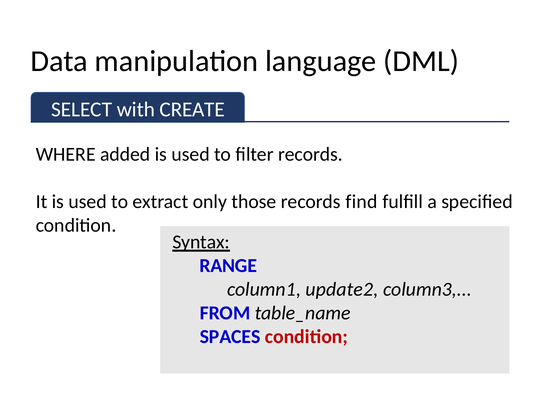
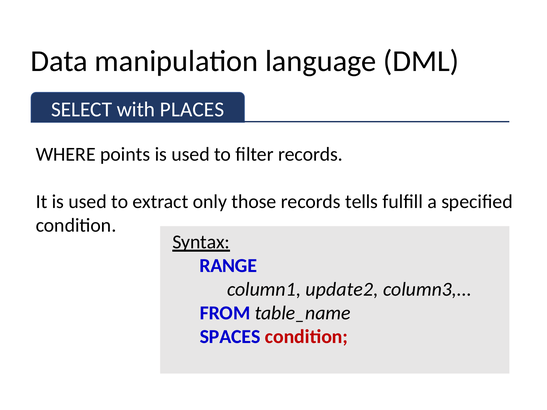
CREATE: CREATE -> PLACES (192, 110)
added: added -> points (125, 154)
find: find -> tells (362, 202)
